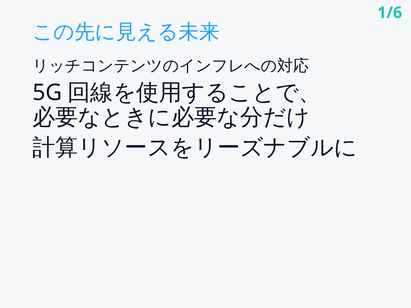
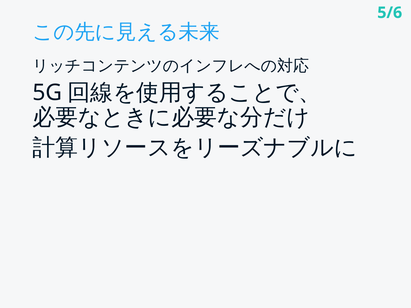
1/6: 1/6 -> 5/6 (390, 13)
